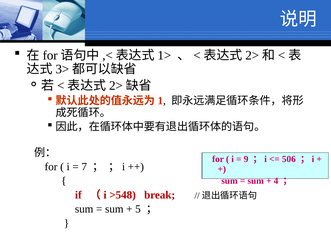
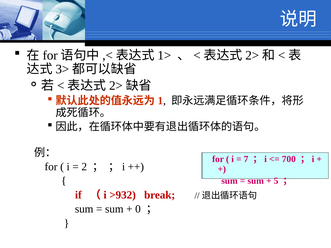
9: 9 -> 7 (246, 159)
506: 506 -> 700 (289, 159)
7: 7 -> 2 (84, 167)
4: 4 -> 5 (276, 181)
>548: >548 -> >932 (123, 195)
5: 5 -> 0 (138, 209)
